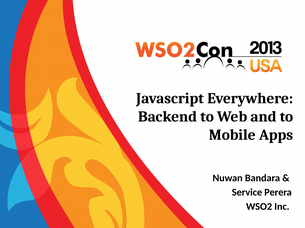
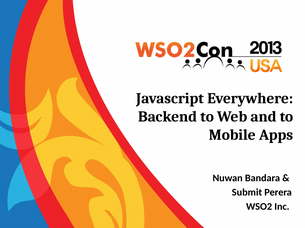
Service: Service -> Submit (247, 193)
